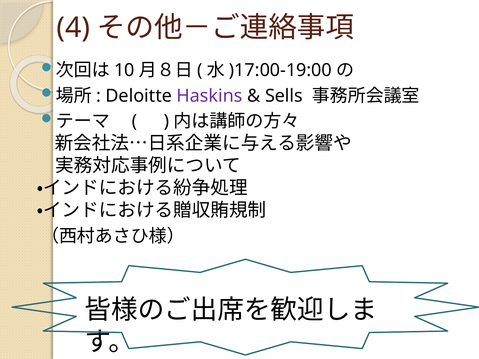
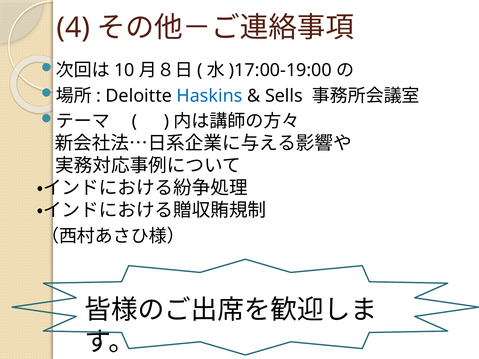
Haskins colour: purple -> blue (210, 96)
